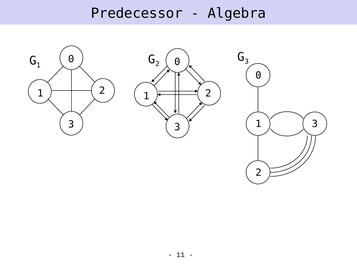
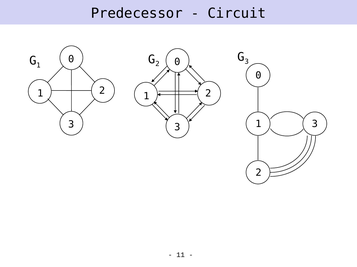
Algebra: Algebra -> Circuit (237, 13)
